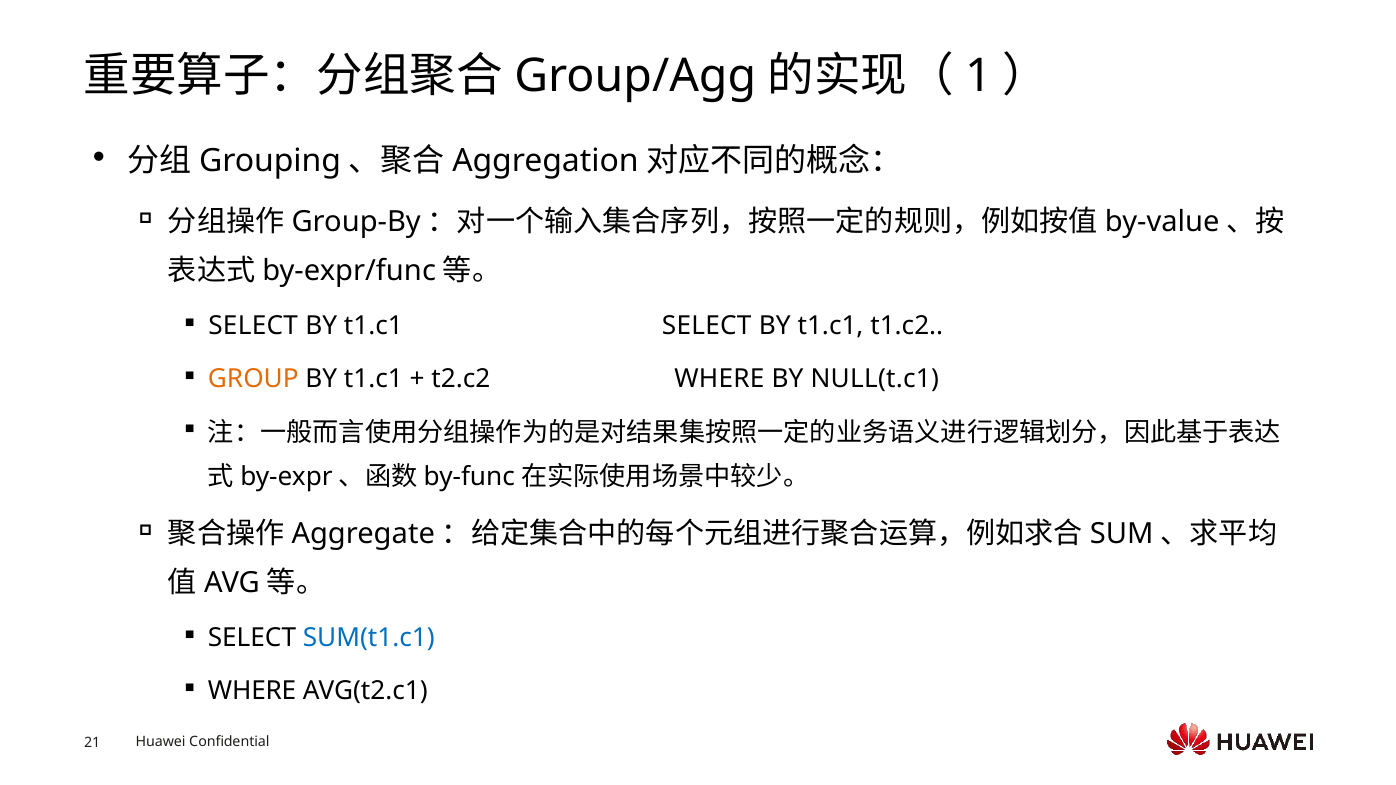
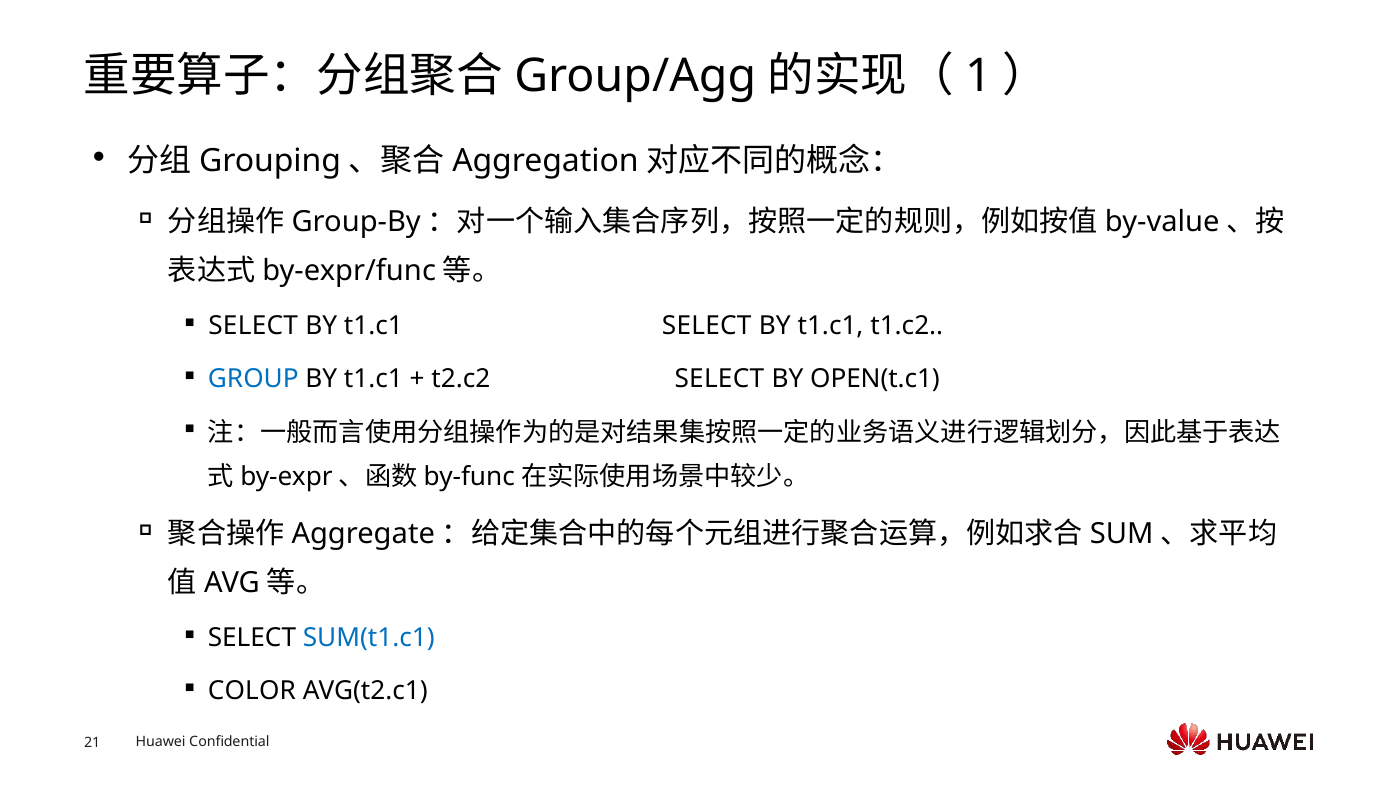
GROUP colour: orange -> blue (253, 379)
t2.c2 WHERE: WHERE -> SELECT (719, 379)
NULL(t.c1: NULL(t.c1 -> OPEN(t.c1 (875, 379)
WHERE: WHERE -> COLOR (252, 692)
